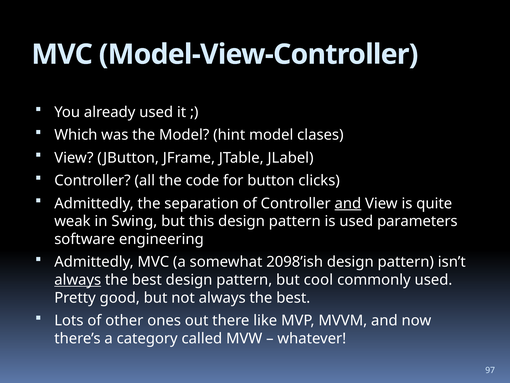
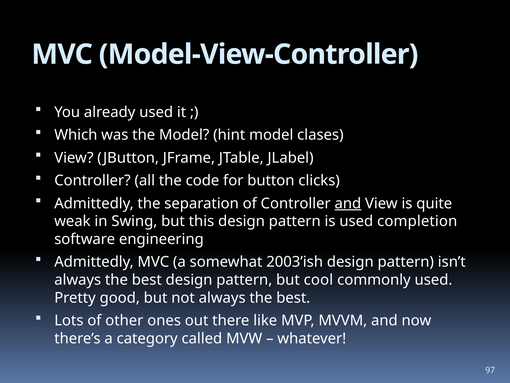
parameters: parameters -> completion (417, 221)
2098’ish: 2098’ish -> 2003’ish (295, 262)
always underline: present -> none (78, 280)
